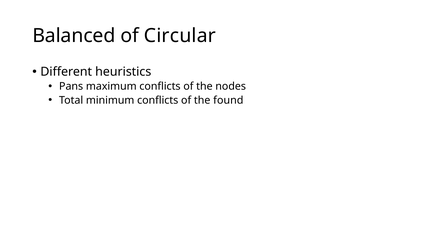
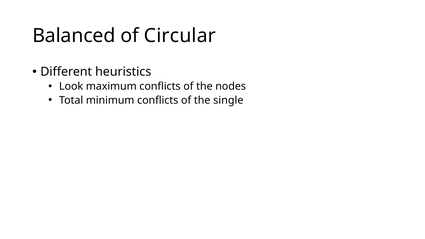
Pans: Pans -> Look (71, 87)
found: found -> single (228, 100)
